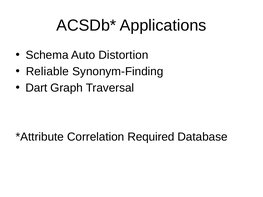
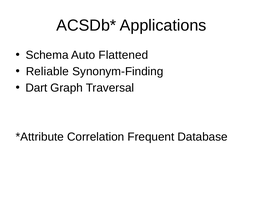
Distortion: Distortion -> Flattened (123, 55)
Required: Required -> Frequent (151, 137)
